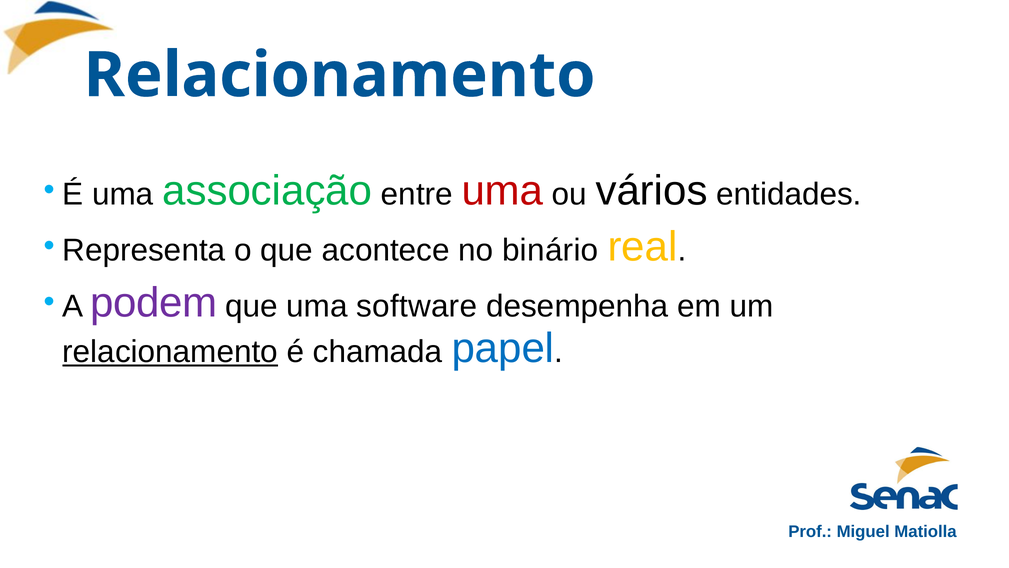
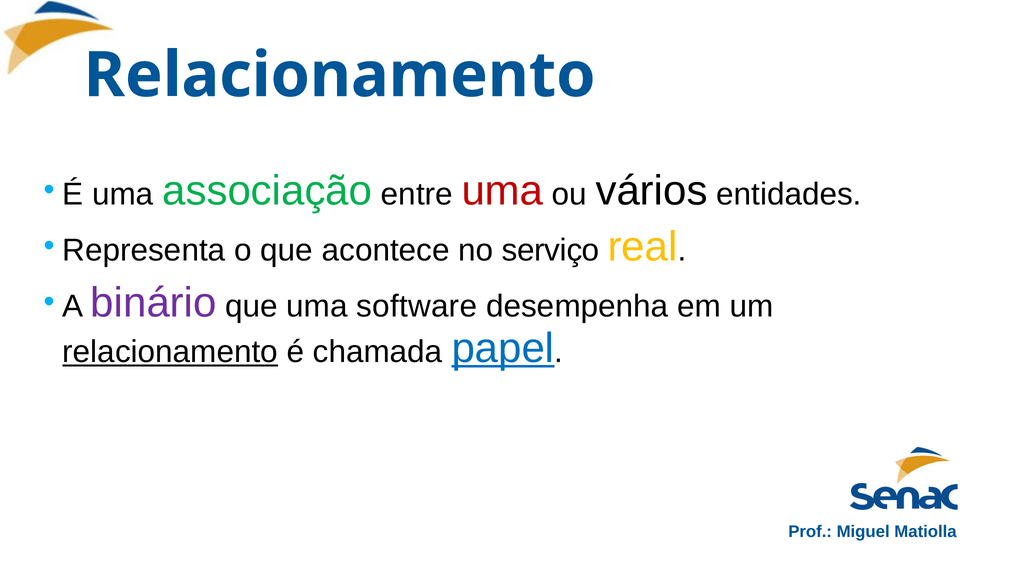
binário: binário -> serviço (551, 250)
podem: podem -> binário (154, 303)
papel underline: none -> present (503, 348)
